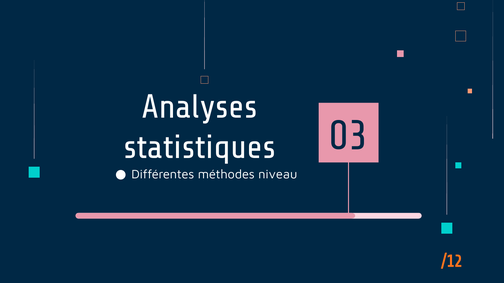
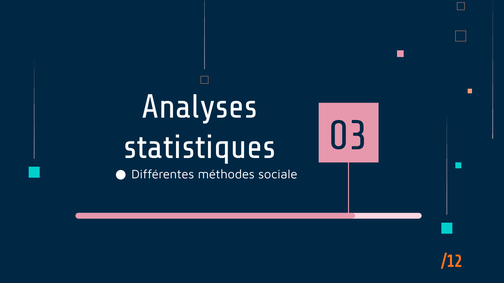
niveau: niveau -> sociale (278, 175)
